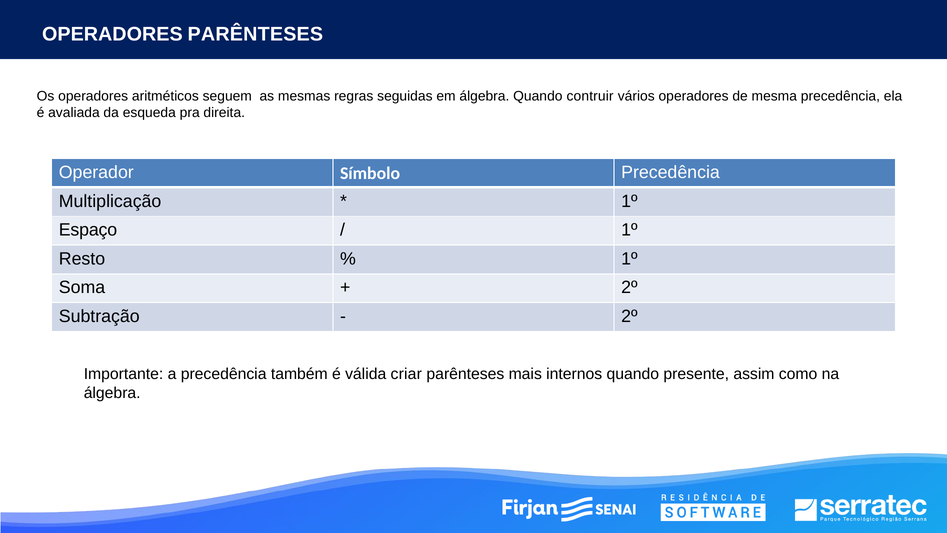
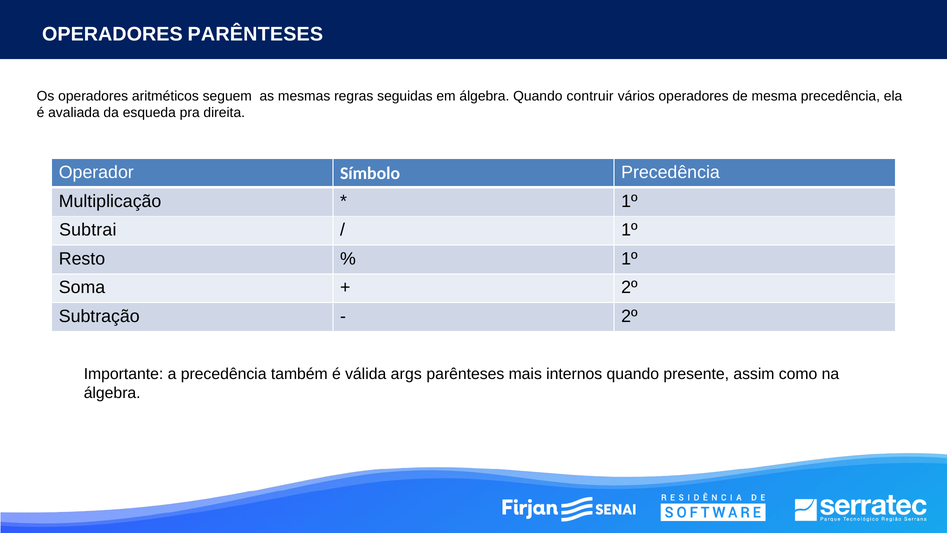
Espaço: Espaço -> Subtrai (88, 230)
criar: criar -> args (406, 374)
